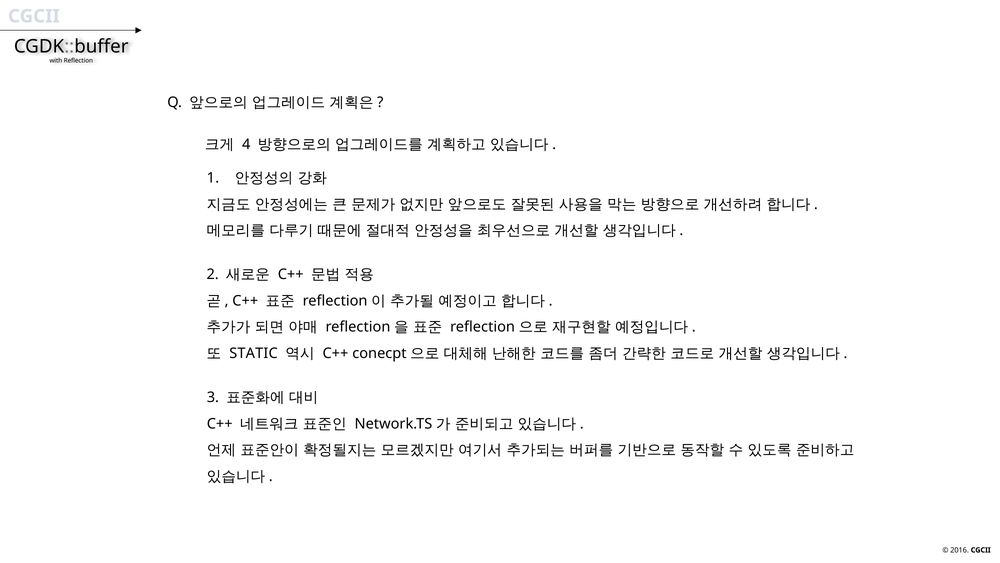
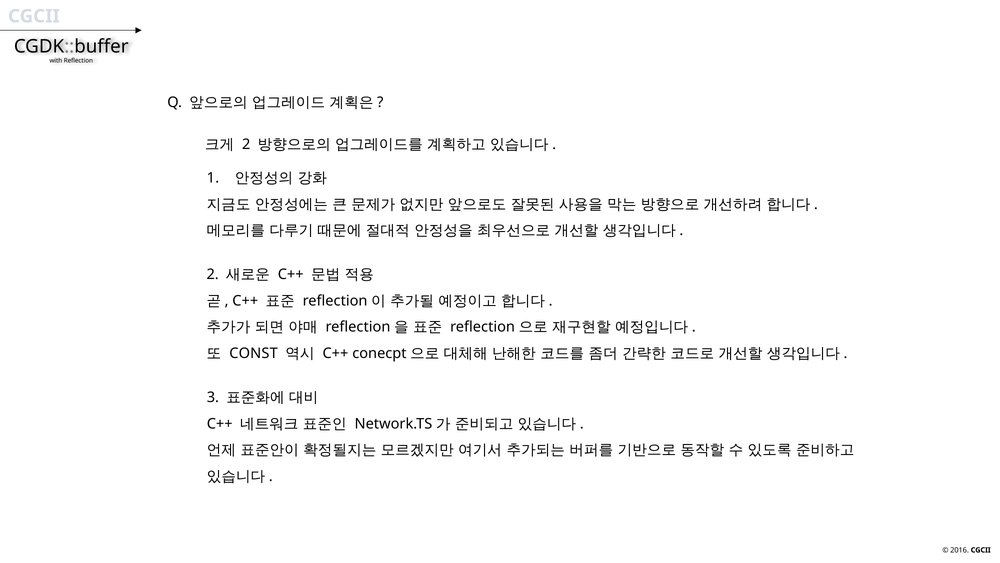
4: 4 -> 2 (246, 145)
STATIC: STATIC -> CONST (254, 353)
